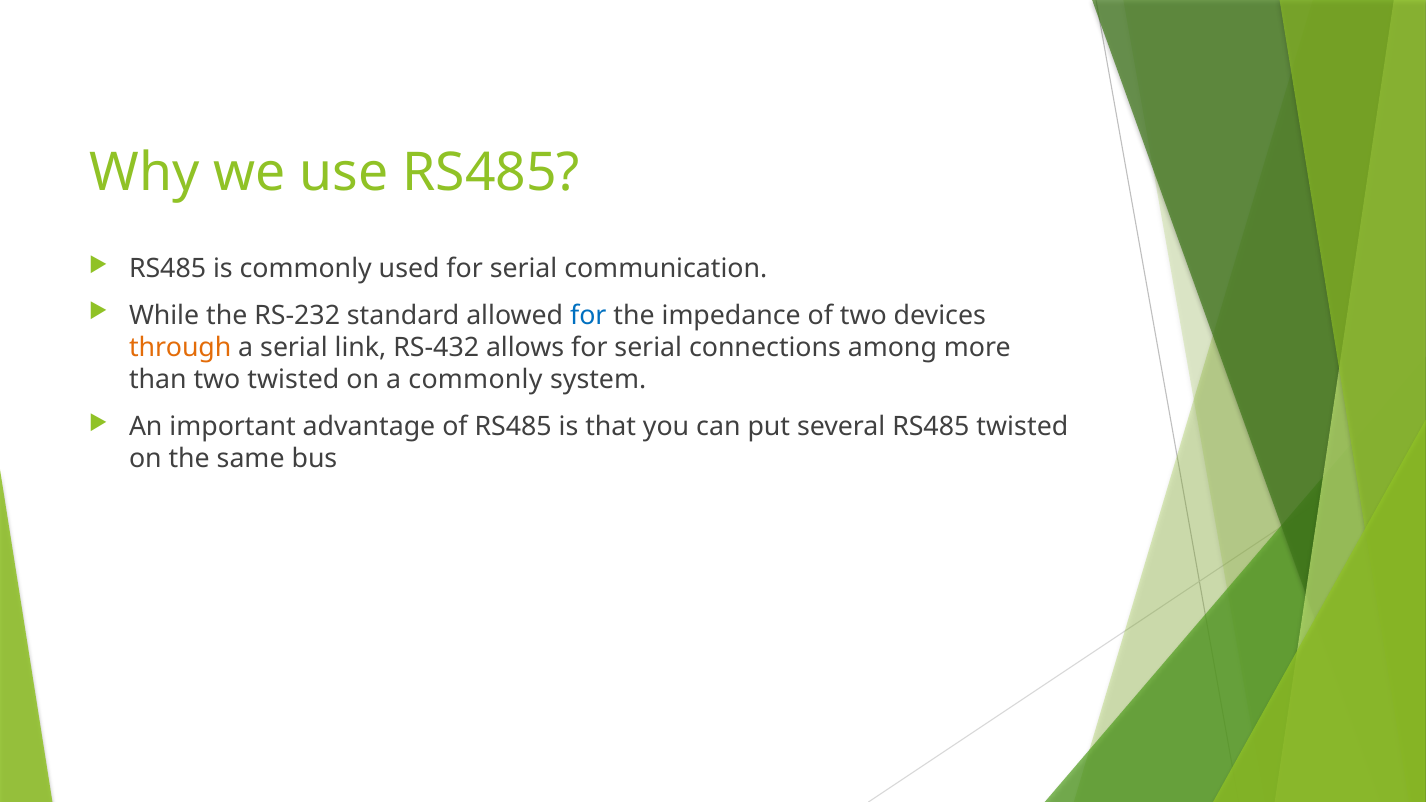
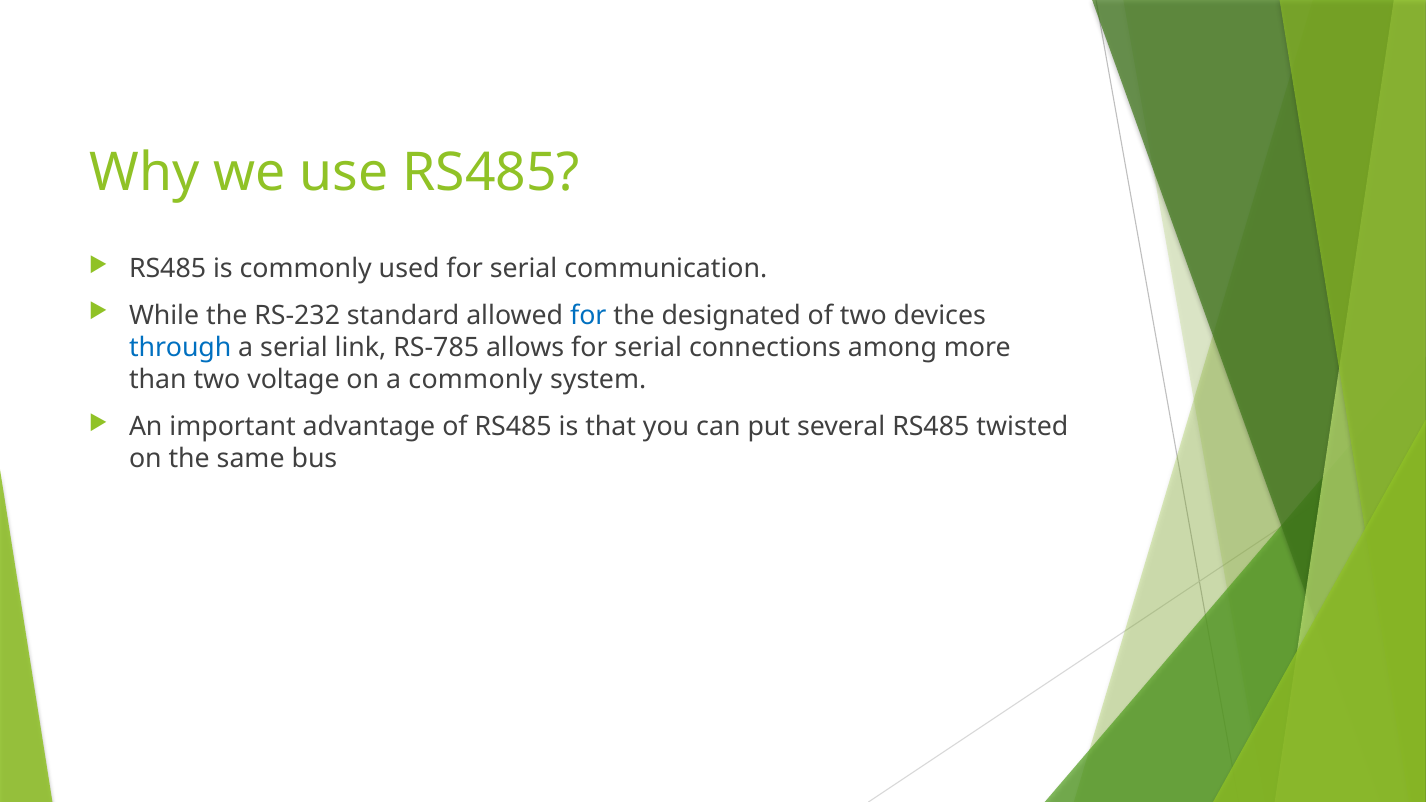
impedance: impedance -> designated (731, 316)
through colour: orange -> blue (180, 348)
RS-432: RS-432 -> RS-785 (436, 348)
two twisted: twisted -> voltage (293, 380)
